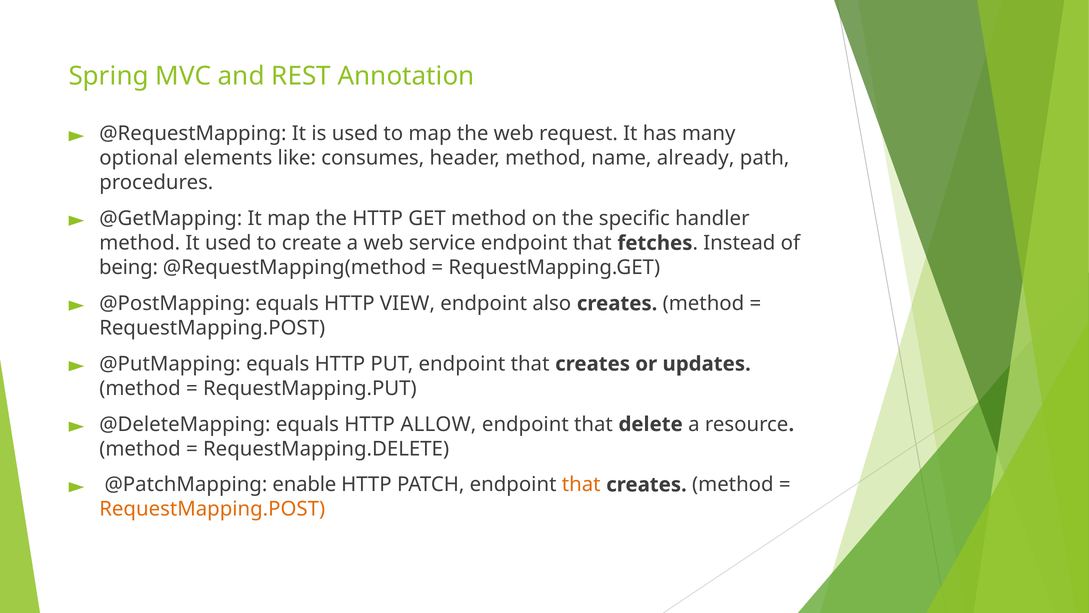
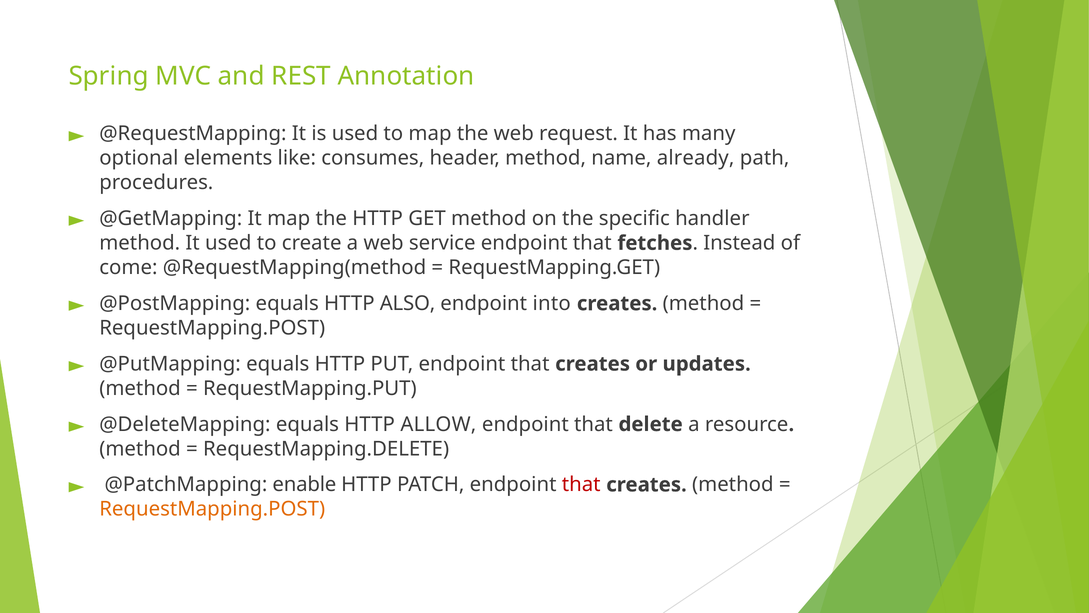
being: being -> come (128, 267)
VIEW: VIEW -> ALSO (408, 303)
also: also -> into (552, 303)
that colour: orange -> red (581, 484)
